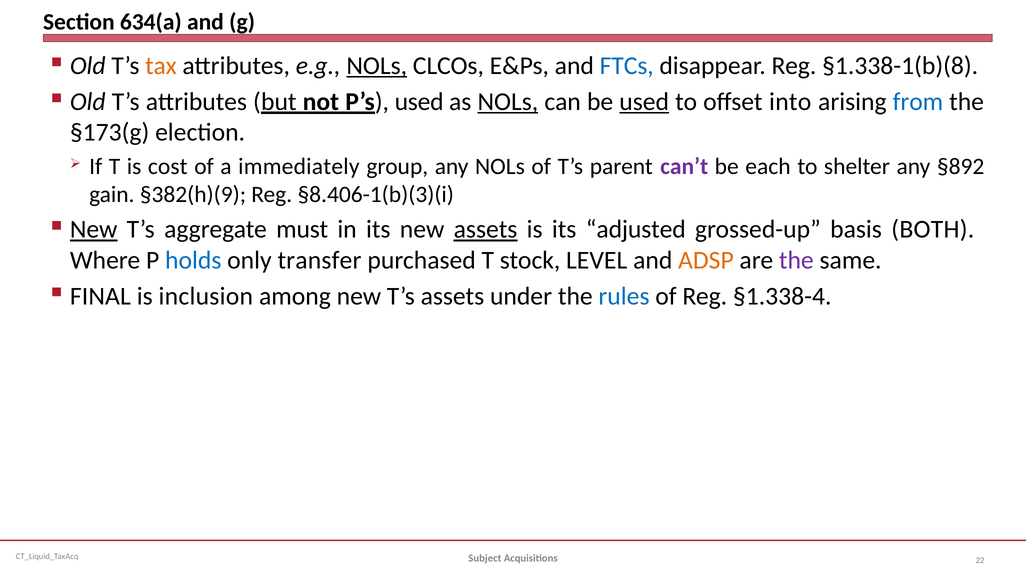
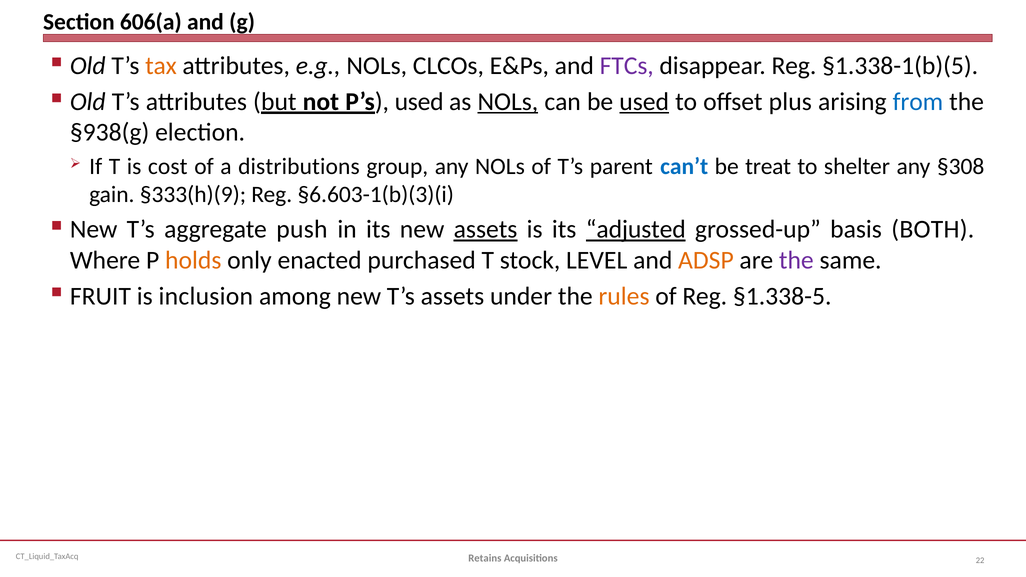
634(a: 634(a -> 606(a (151, 22)
NOLs underline: present -> none (377, 66)
FTCs colour: blue -> purple (627, 66)
§1.338-1(b)(8: §1.338-1(b)(8 -> §1.338-1(b)(5 (900, 66)
into: into -> plus (790, 102)
§173(g: §173(g -> §938(g (110, 133)
immediately: immediately -> distributions (299, 167)
can’t colour: purple -> blue (684, 167)
each: each -> treat (768, 167)
§892: §892 -> §308 (961, 167)
§382(h)(9: §382(h)(9 -> §333(h)(9 (193, 195)
§8.406-1(b)(3)(i: §8.406-1(b)(3)(i -> §6.603-1(b)(3)(i (376, 195)
New underline: present -> none (94, 229)
must: must -> push (302, 229)
adjusted underline: none -> present (636, 229)
holds colour: blue -> orange (193, 260)
transfer: transfer -> enacted (320, 260)
FINAL: FINAL -> FRUIT (100, 296)
rules colour: blue -> orange (624, 296)
§1.338-4: §1.338-4 -> §1.338-5 (782, 296)
Subject: Subject -> Retains (485, 558)
